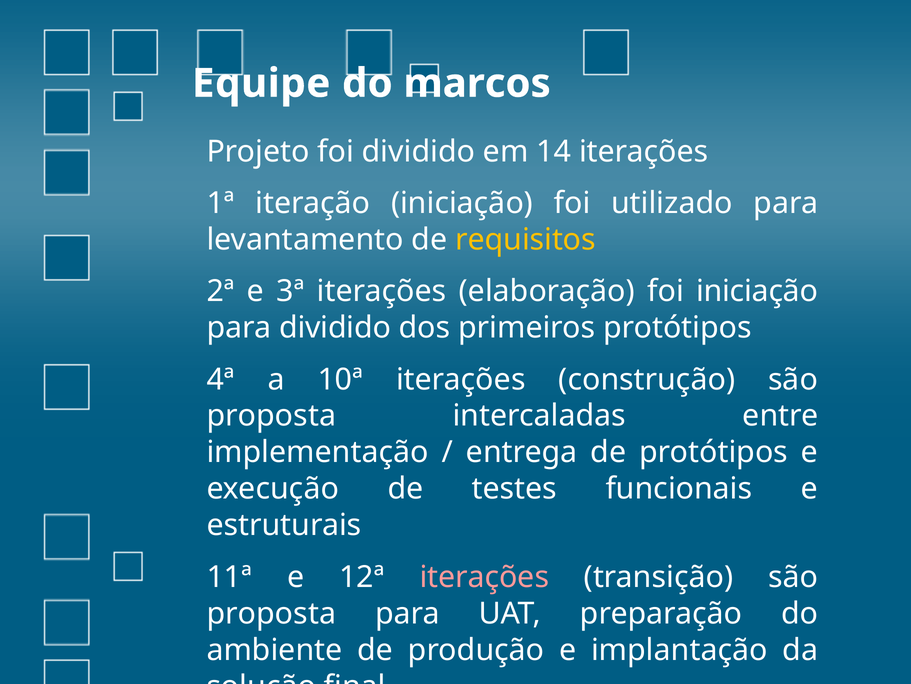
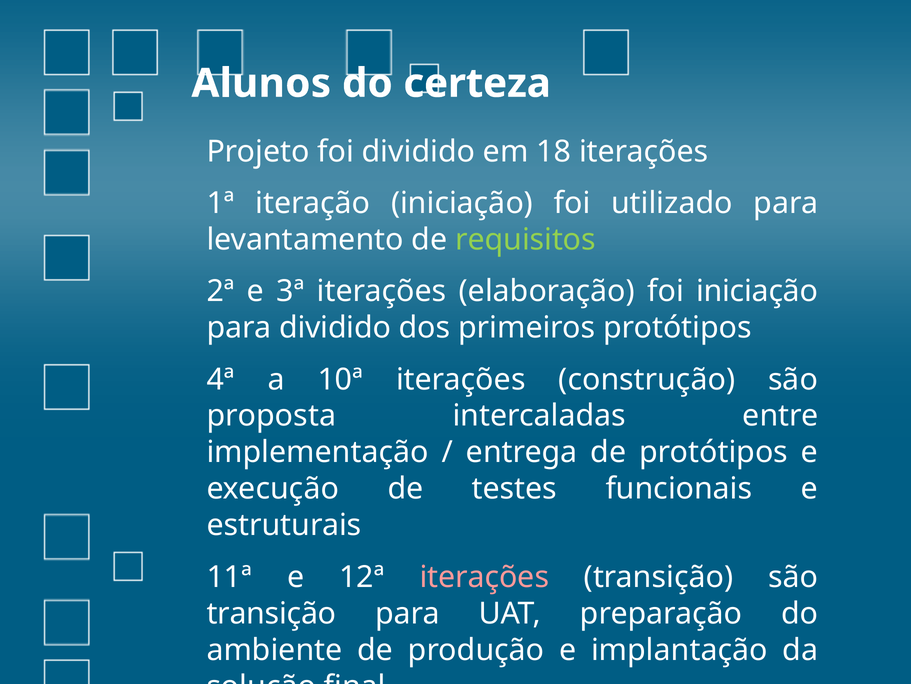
Equipe: Equipe -> Alunos (261, 83)
marcos: marcos -> certeza (477, 83)
14: 14 -> 18 (554, 151)
requisitos colour: yellow -> light green (526, 239)
proposta: proposta -> transição (271, 613)
